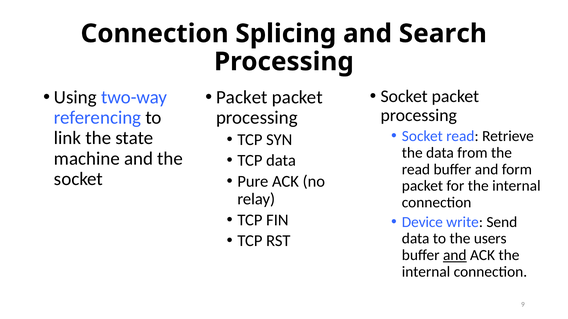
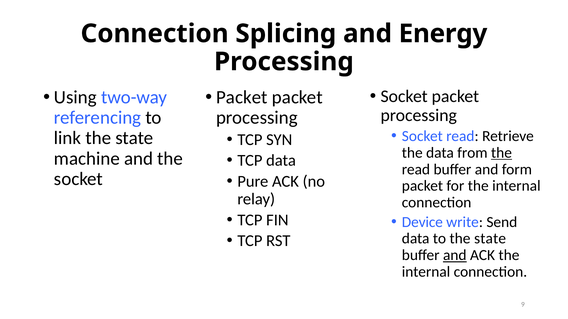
Search: Search -> Energy (443, 34)
the underline: none -> present (501, 153)
to the users: users -> state (490, 239)
